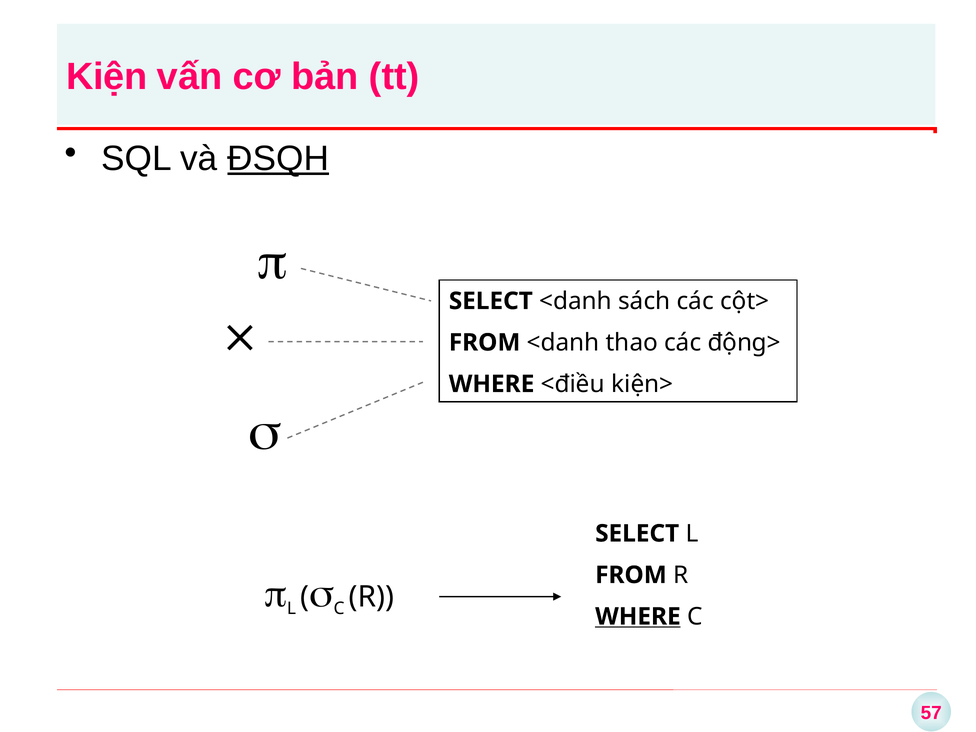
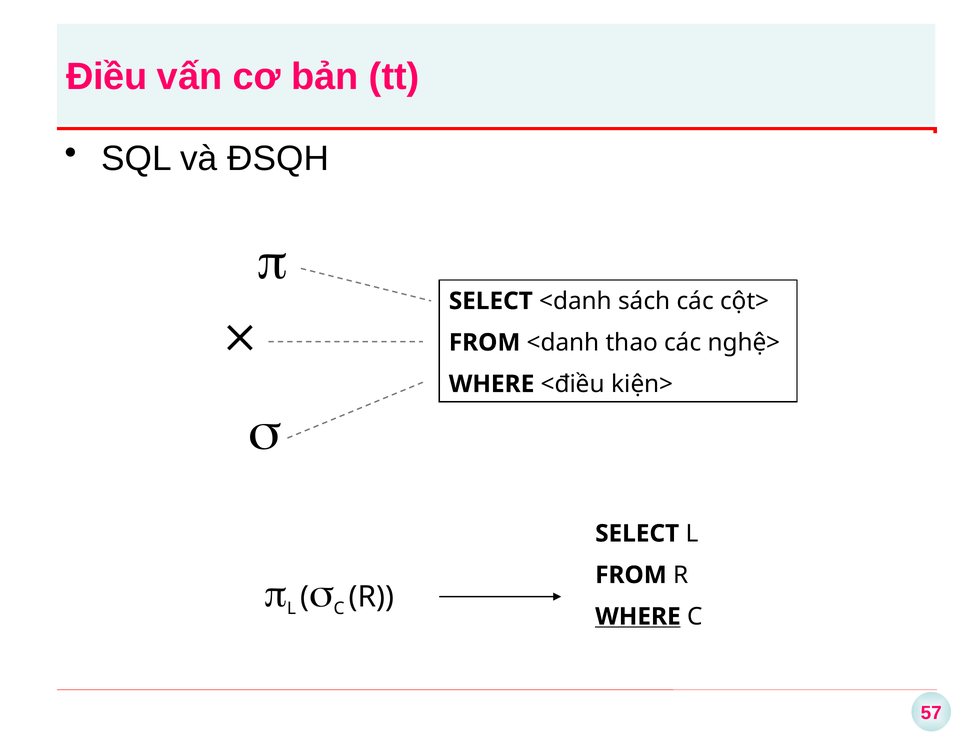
Kiện: Kiện -> Điều (107, 77)
ĐSQH underline: present -> none (278, 159)
động>: động> -> nghệ> (744, 343)
